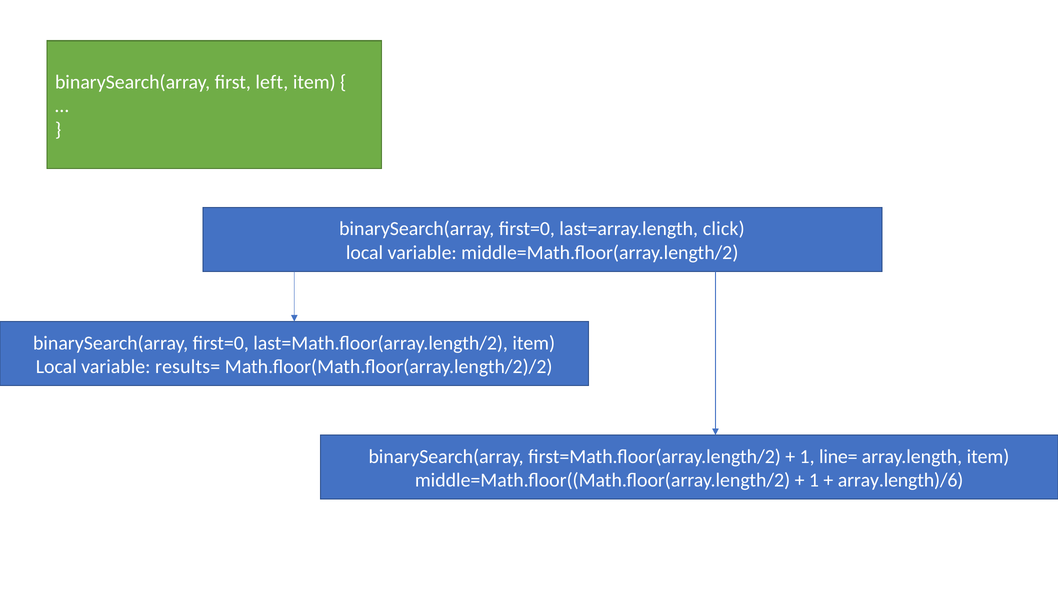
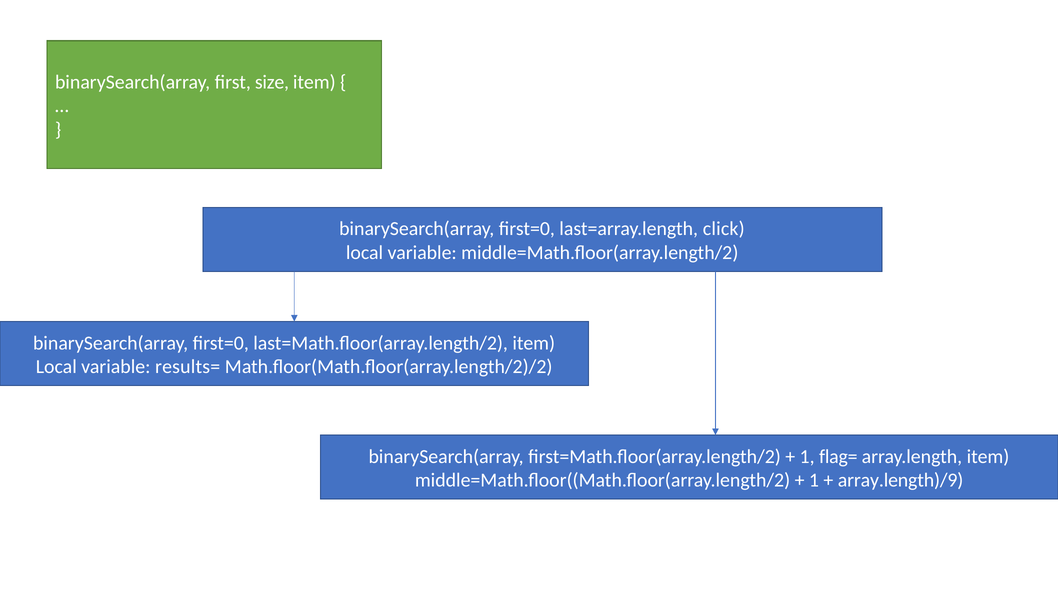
left: left -> size (272, 82)
line=: line= -> flag= (838, 457)
array.length)/6: array.length)/6 -> array.length)/9 (901, 480)
